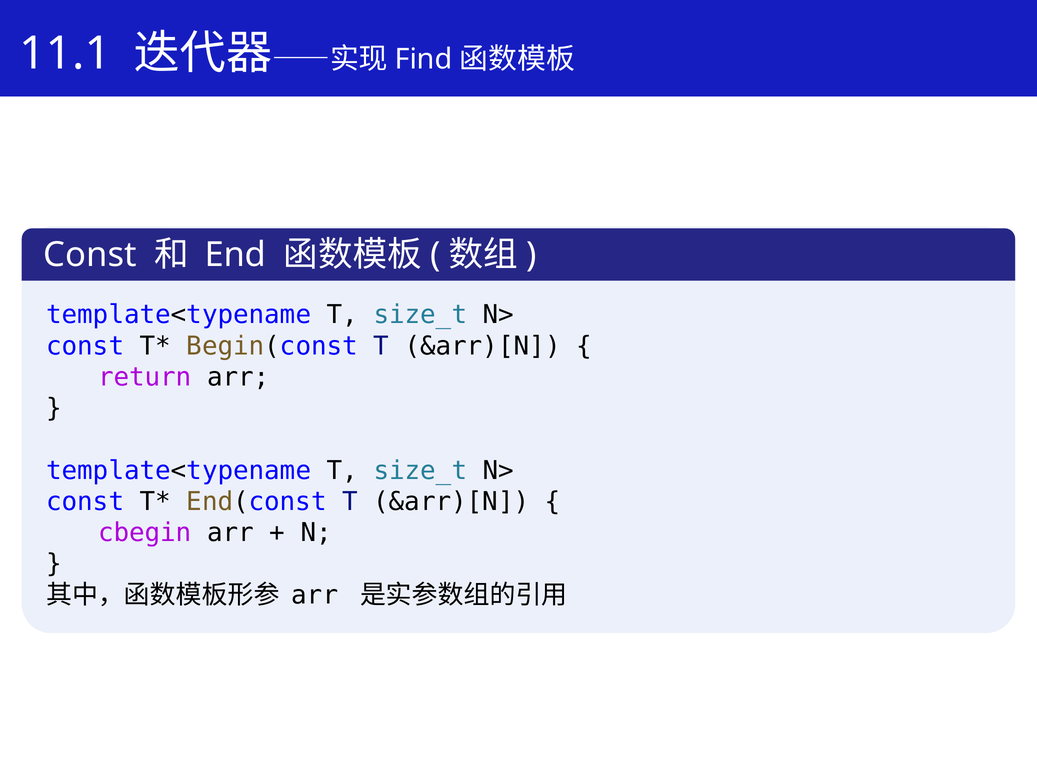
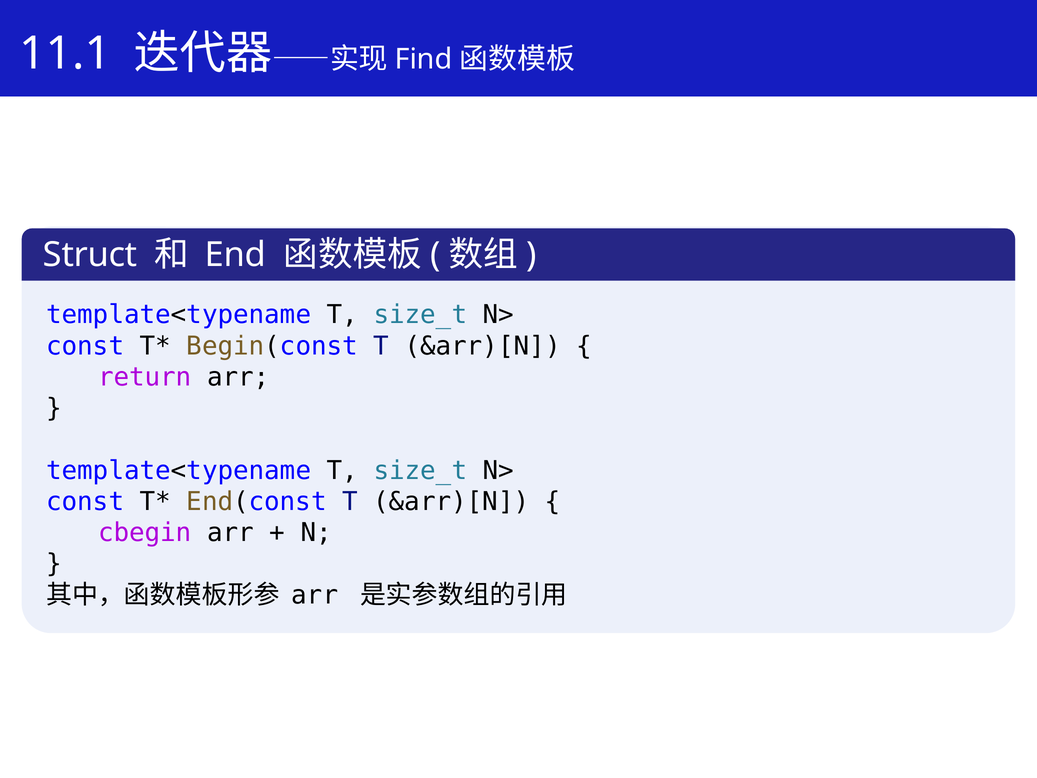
Const: Const -> Struct (90, 255)
